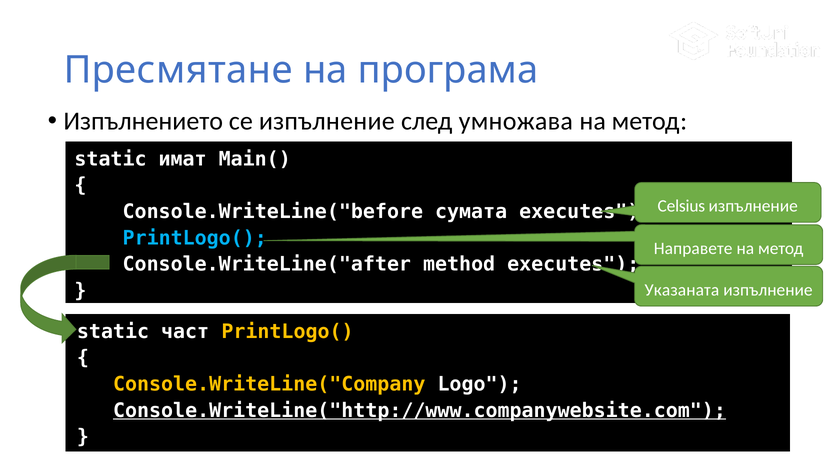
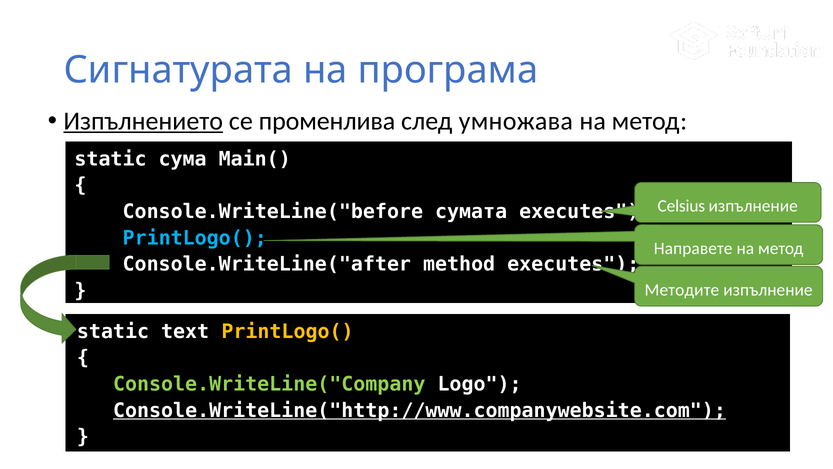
Пресмятане: Пресмятане -> Сигнатурата (178, 70)
Изпълнението underline: none -> present (143, 121)
се изпълнение: изпълнение -> променлива (327, 121)
имат: имат -> сума (183, 159)
Указаната: Указаната -> Методите (682, 290)
част: част -> text (185, 331)
Console.WriteLine("Company colour: yellow -> light green (269, 384)
